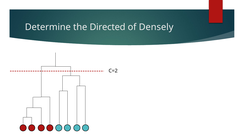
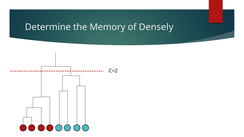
Directed: Directed -> Memory (107, 27)
